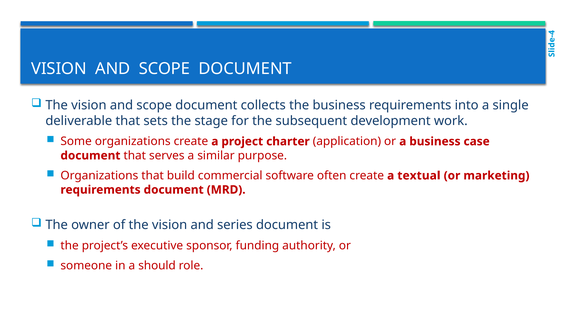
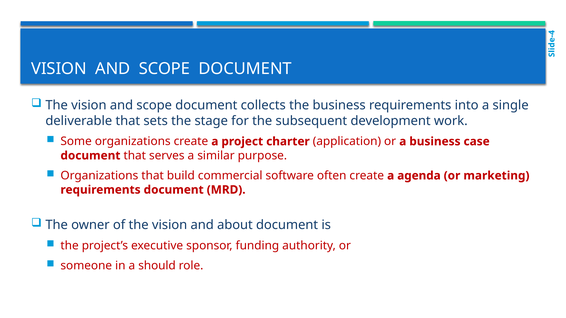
textual: textual -> agenda (419, 176)
series: series -> about (235, 225)
